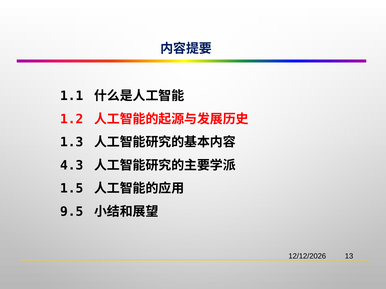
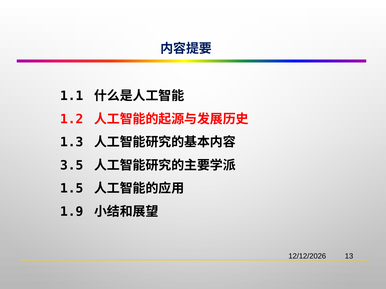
4.3: 4.3 -> 3.5 (72, 166)
9.5: 9.5 -> 1.9 (72, 212)
